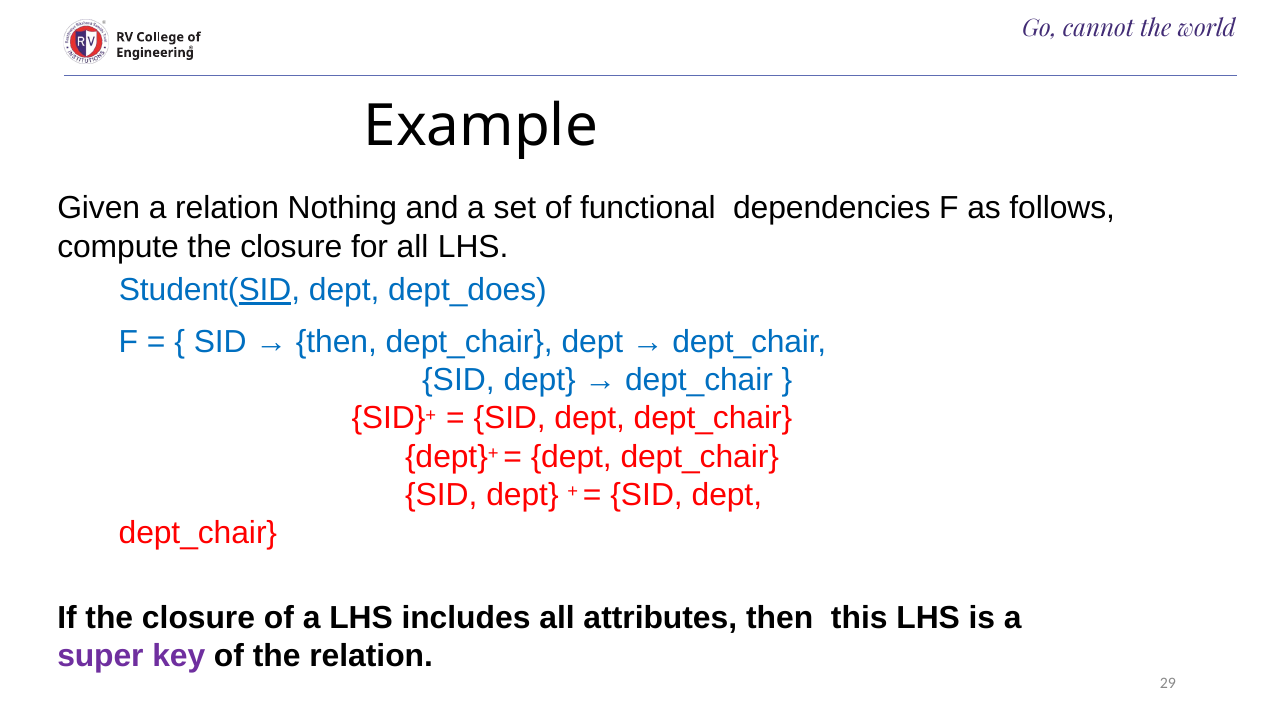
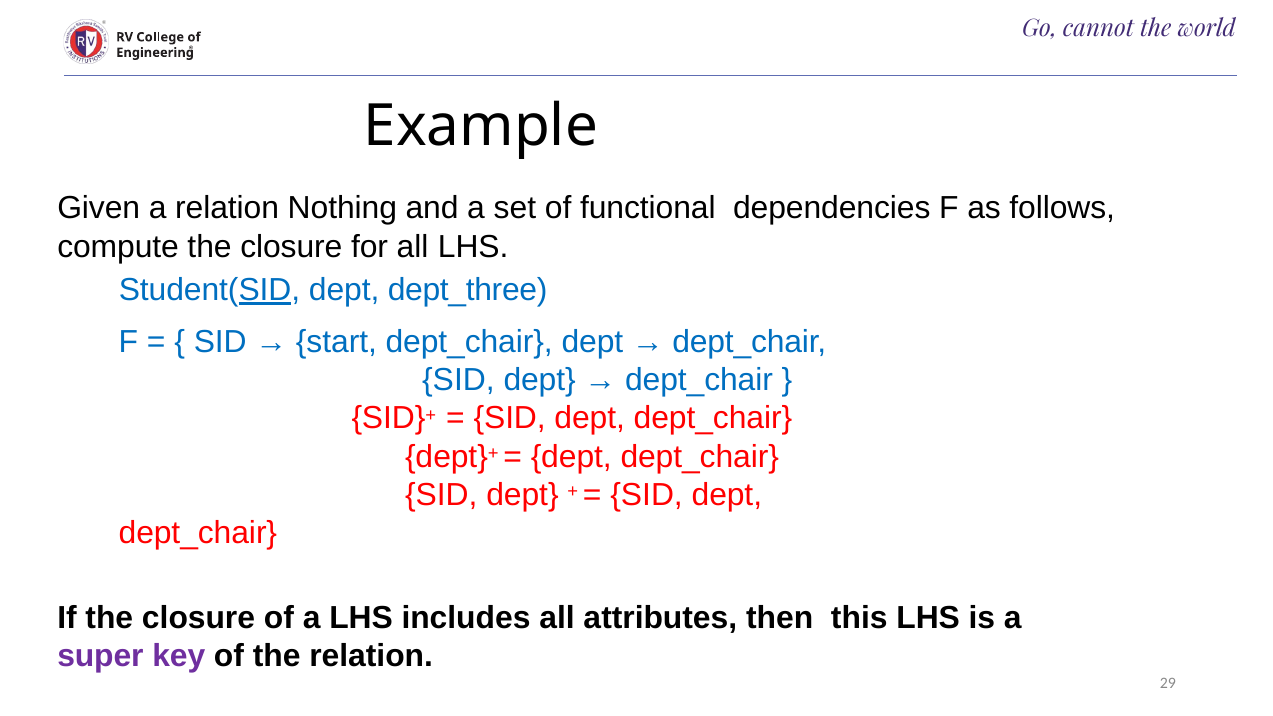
dept_does: dept_does -> dept_three (468, 290)
then: then -> start (336, 342)
